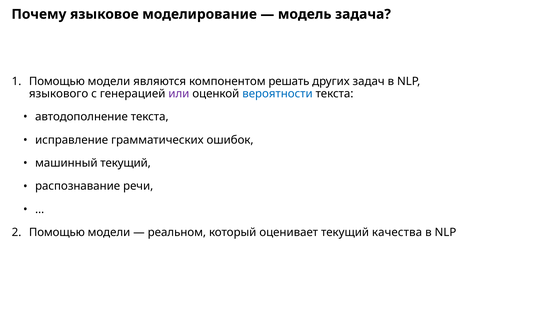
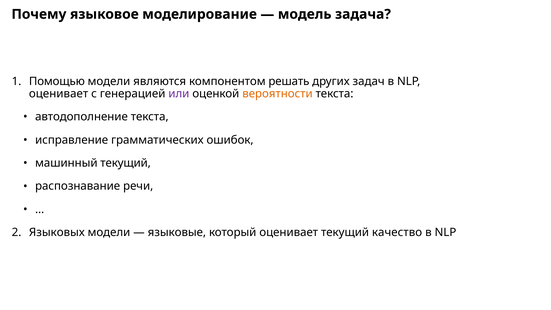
языкового: языкового -> оценивает (59, 94)
вероятности colour: blue -> orange (277, 94)
Помощью: Помощью -> Языковых (57, 232)
реальном: реальном -> языковые (177, 232)
качества: качества -> качество (397, 232)
